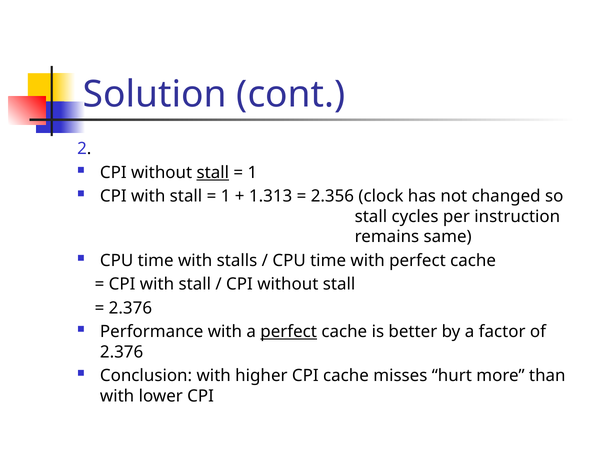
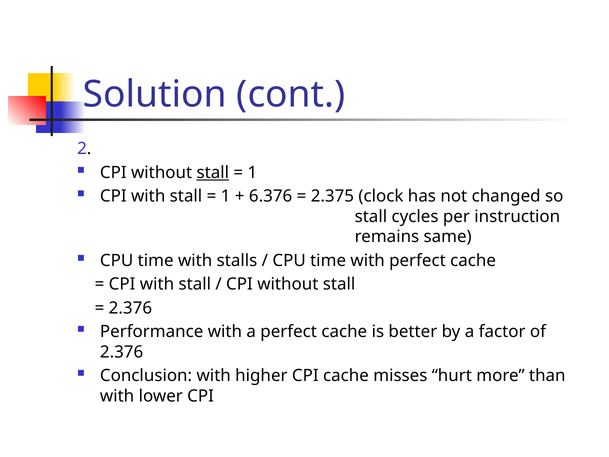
1.313: 1.313 -> 6.376 (271, 196)
2.356: 2.356 -> 2.375 (332, 196)
perfect underline: present -> none (289, 332)
